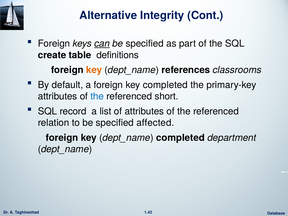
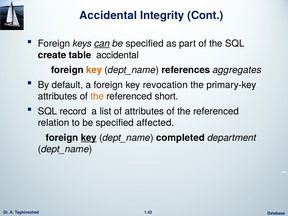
Alternative: Alternative -> Accidental (108, 15)
table definitions: definitions -> accidental (118, 55)
classrooms: classrooms -> aggregates (237, 70)
key completed: completed -> revocation (165, 85)
the colour: blue -> orange (97, 96)
key underline: none -> present (89, 138)
